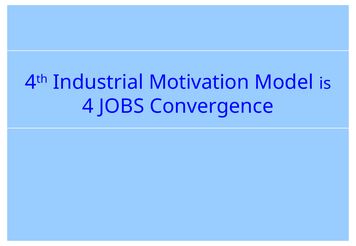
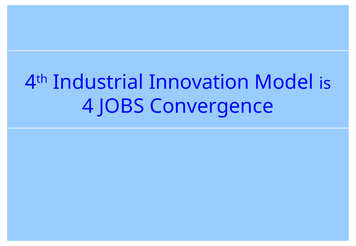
Motivation: Motivation -> Innovation (199, 82)
